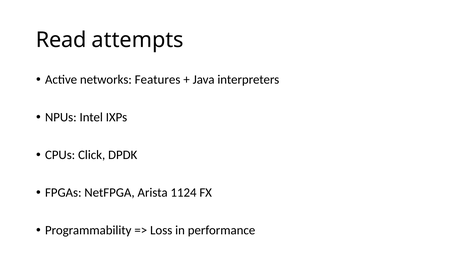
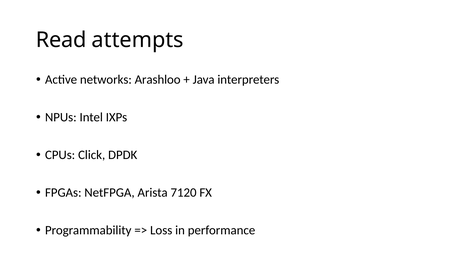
Features: Features -> Arashloo (158, 80)
1124: 1124 -> 7120 (184, 192)
